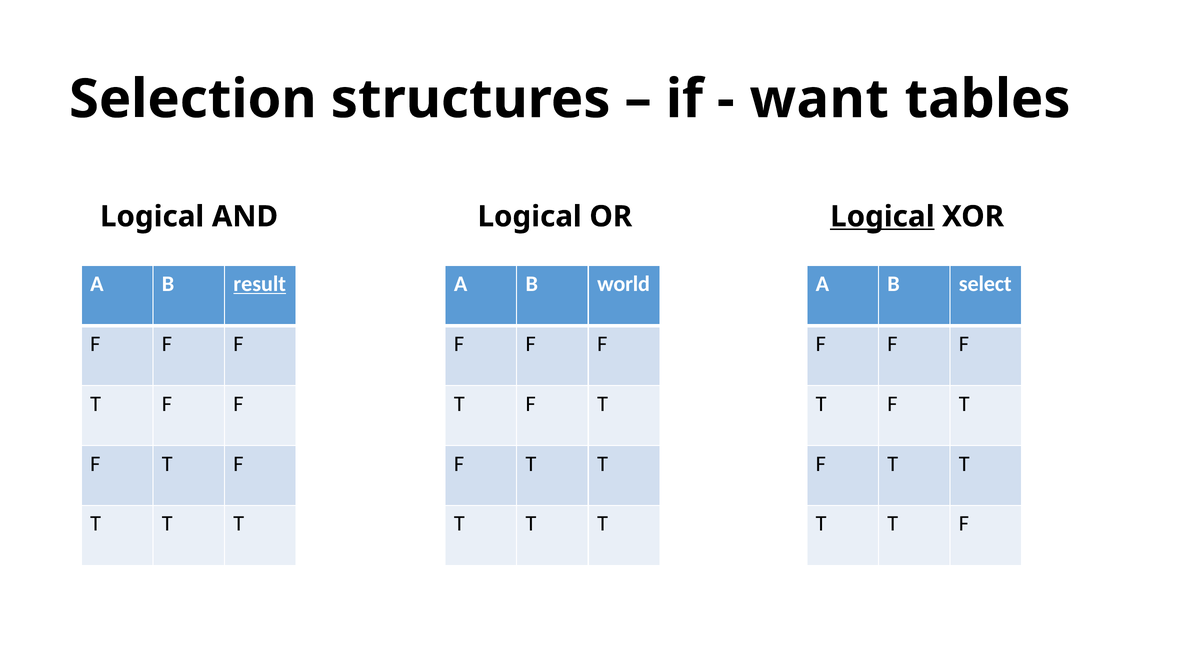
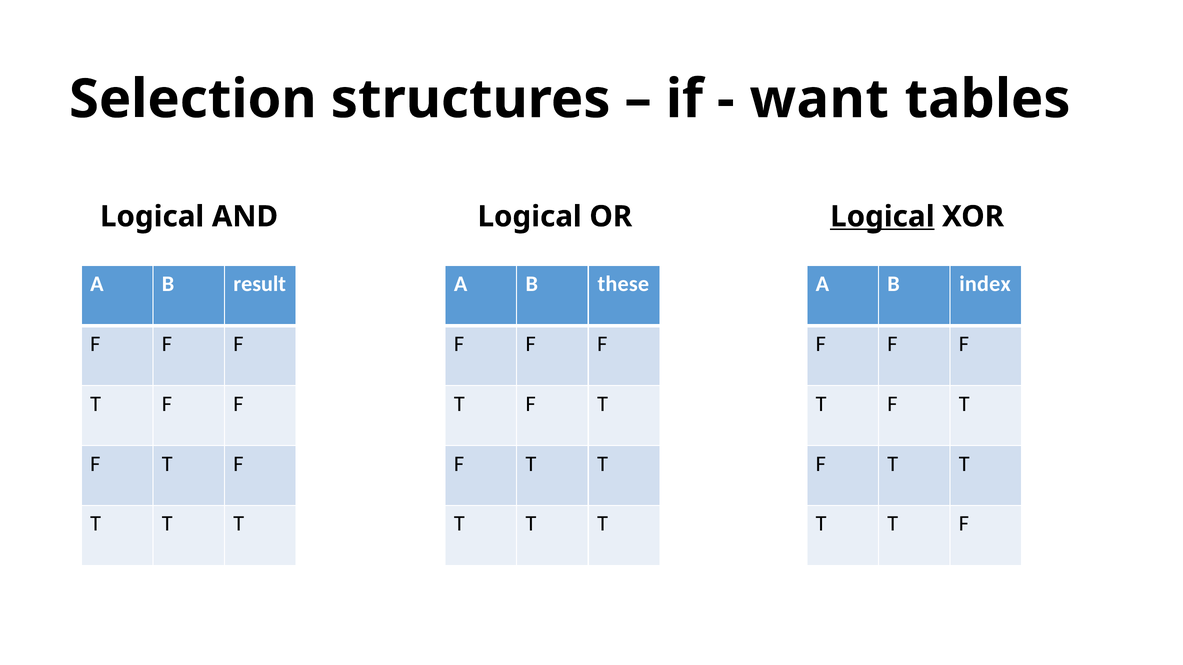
result underline: present -> none (260, 284)
world: world -> these (623, 284)
select: select -> index (985, 284)
